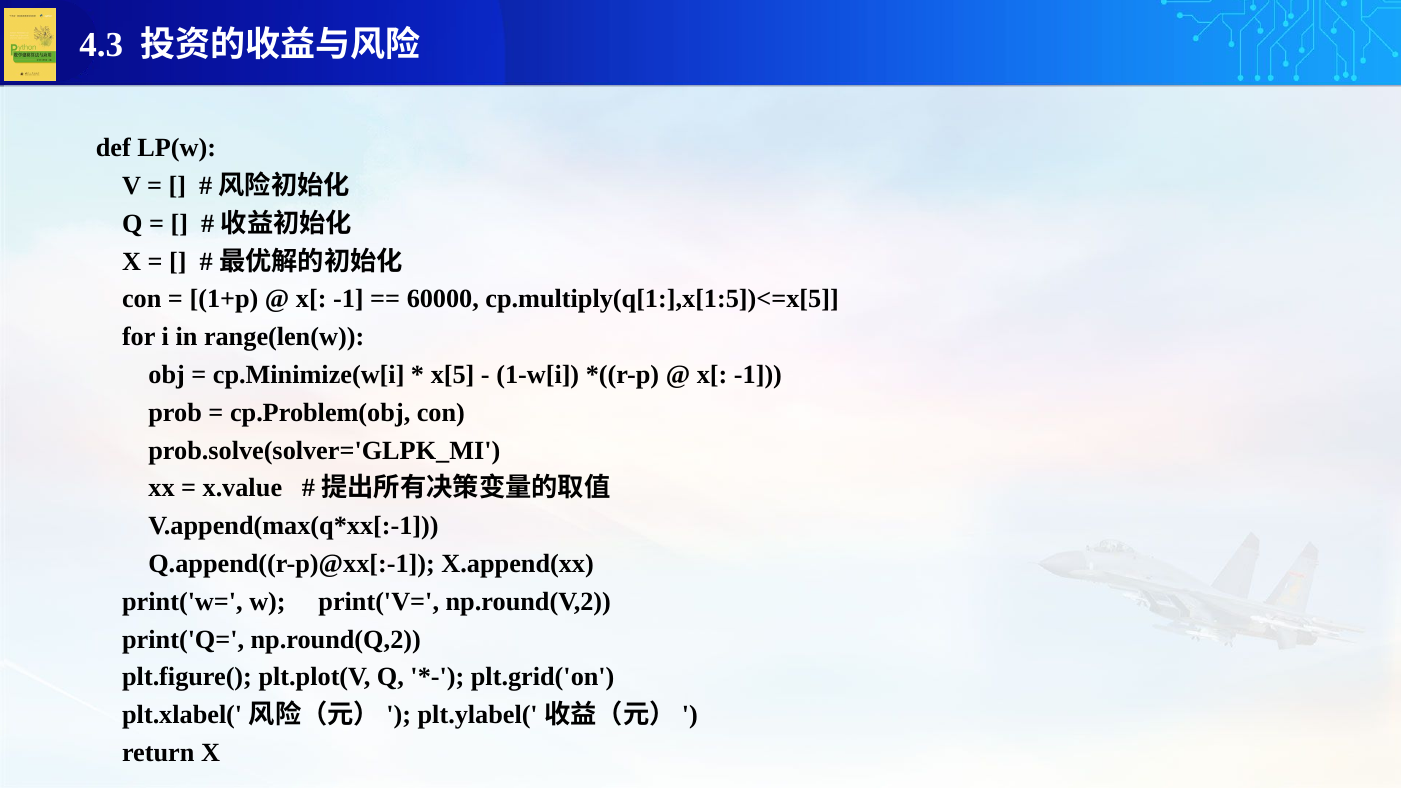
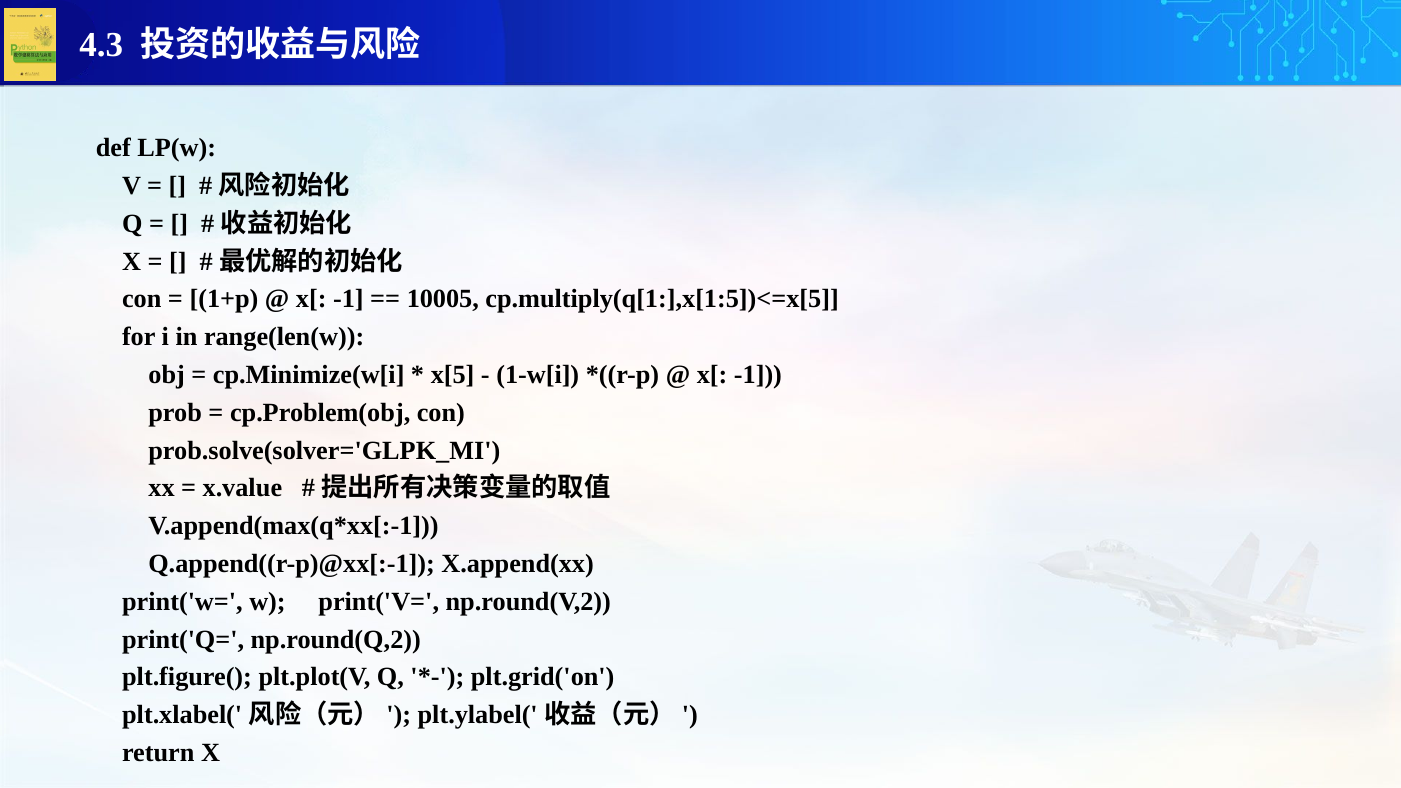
60000: 60000 -> 10005 (443, 299)
